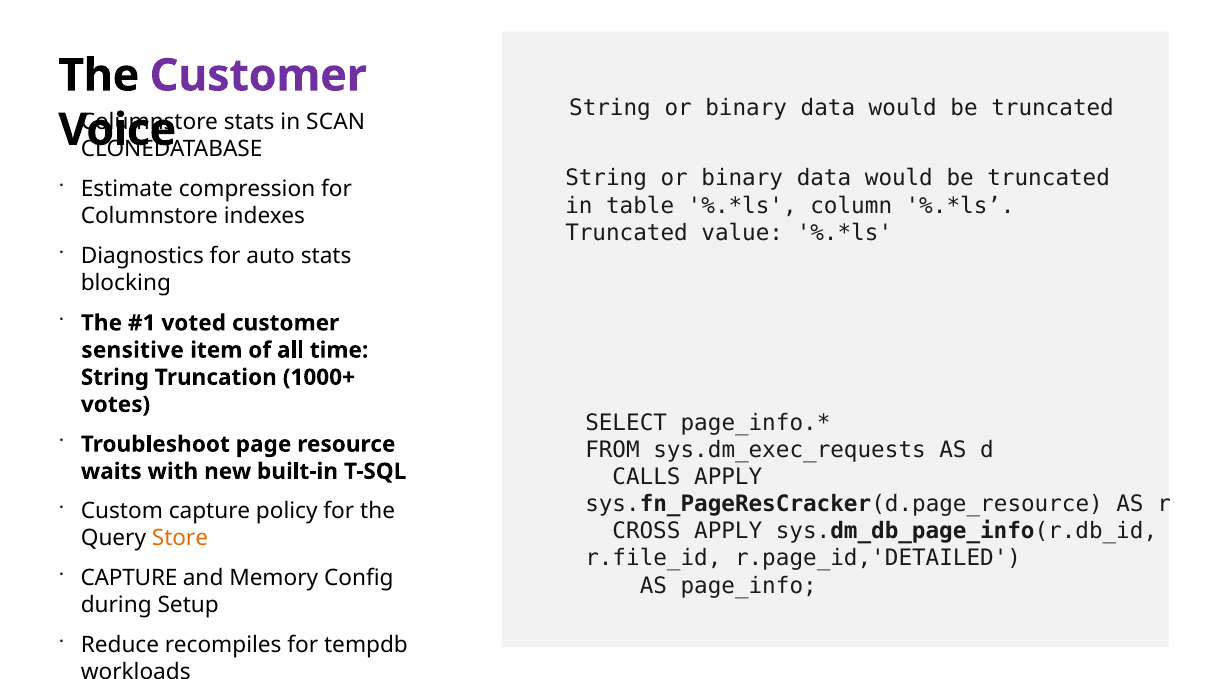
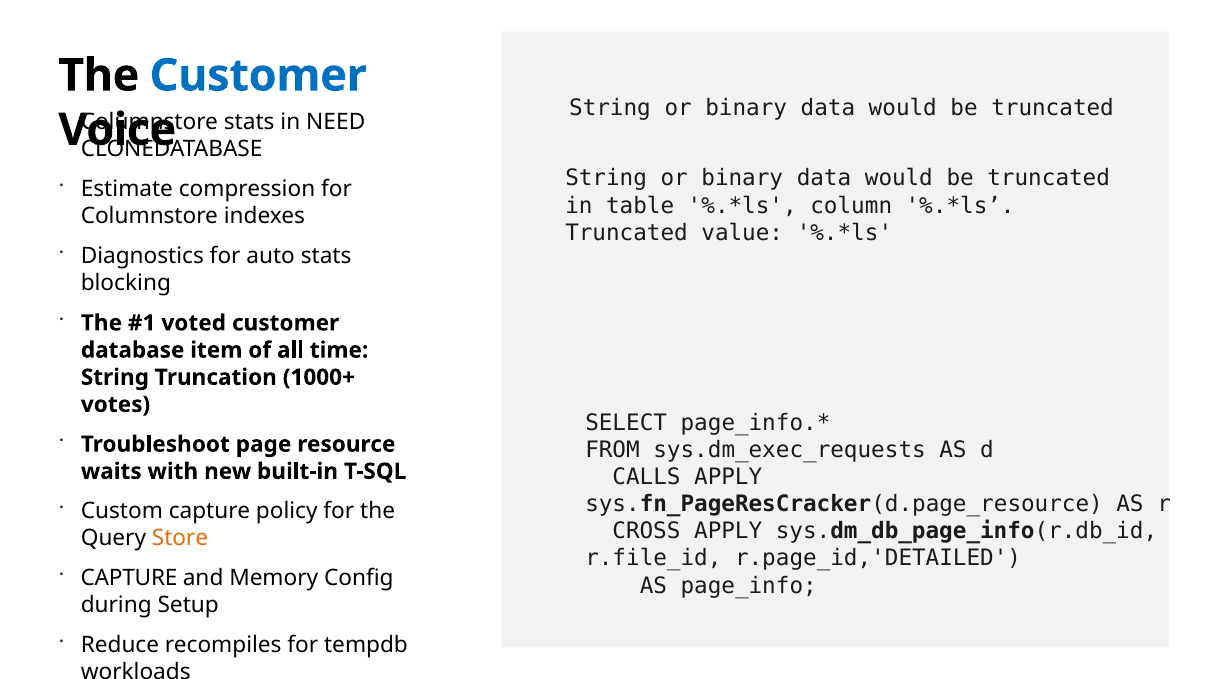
Customer colour: purple -> blue (258, 76)
SCAN: SCAN -> NEED (336, 122)
sensitive: sensitive -> database (133, 350)
